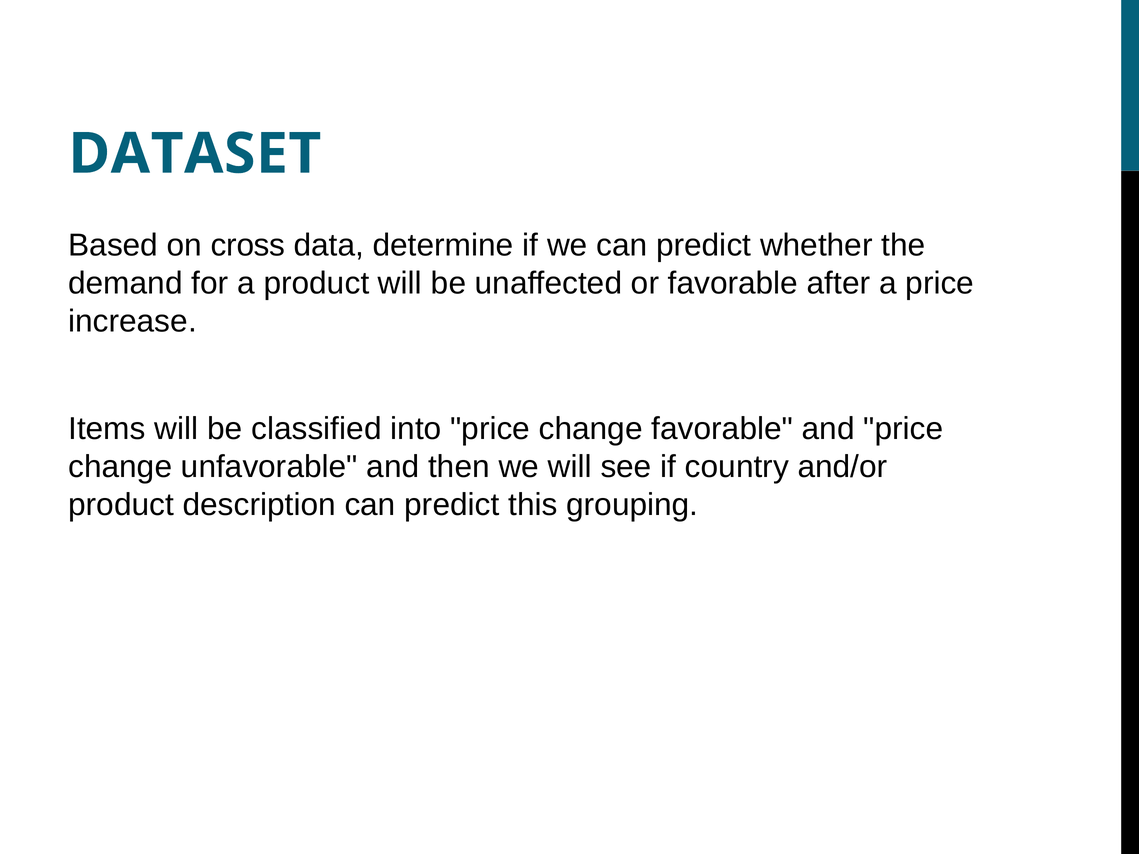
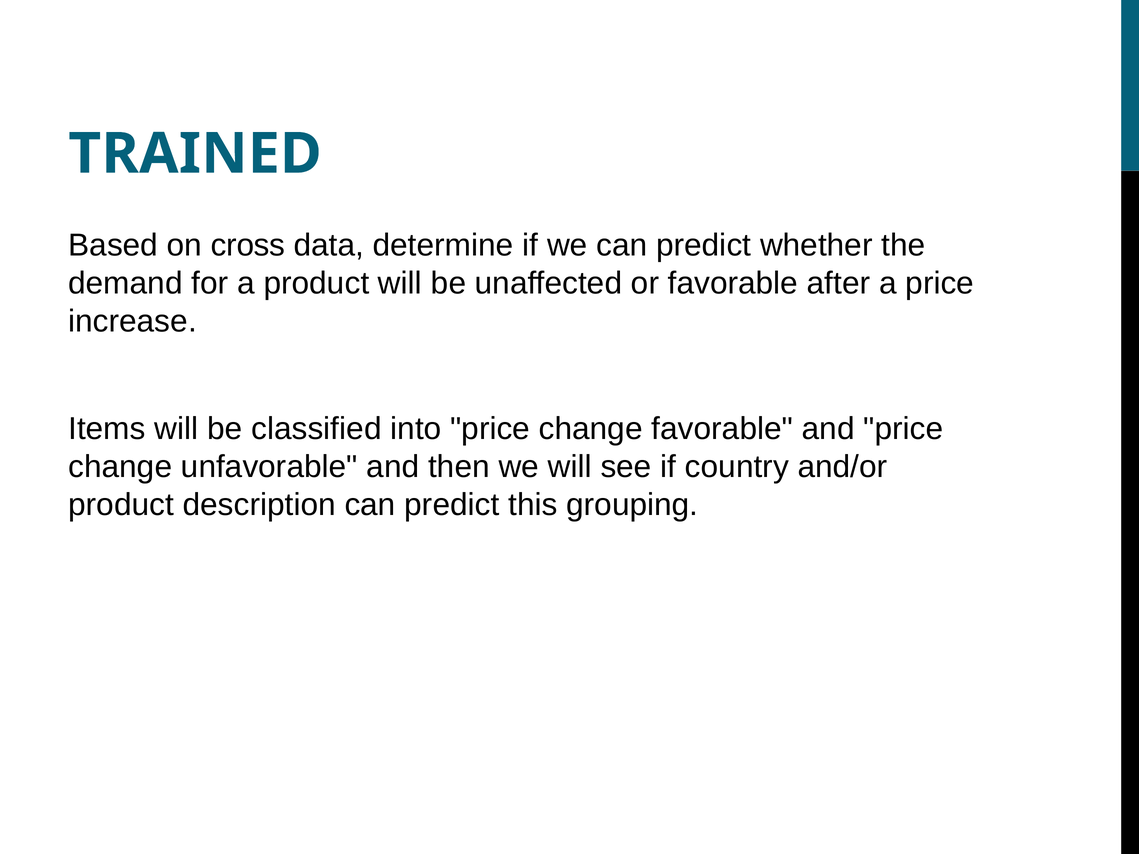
DATASET: DATASET -> TRAINED (195, 154)
